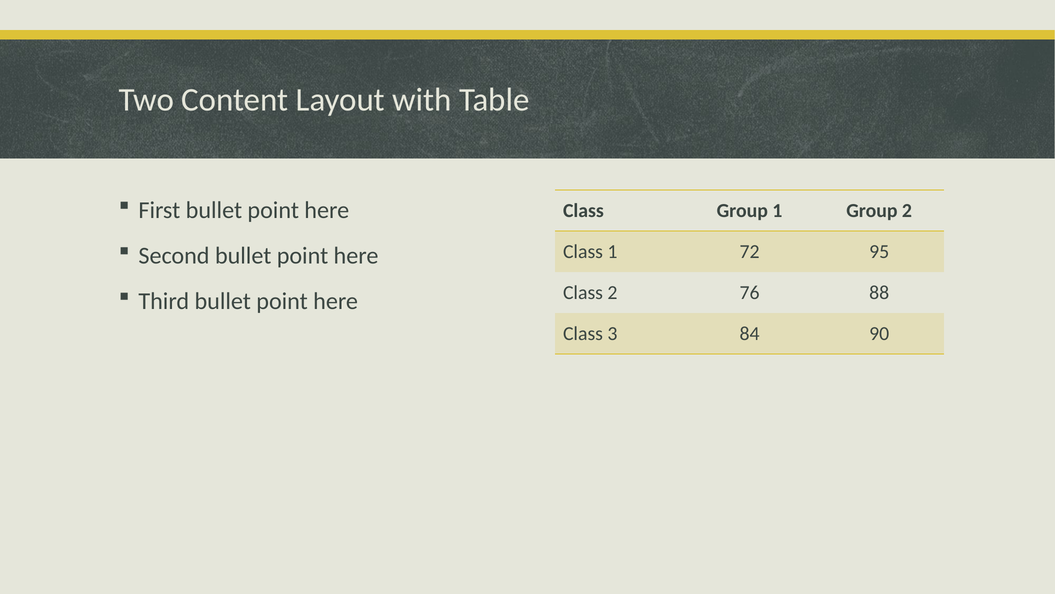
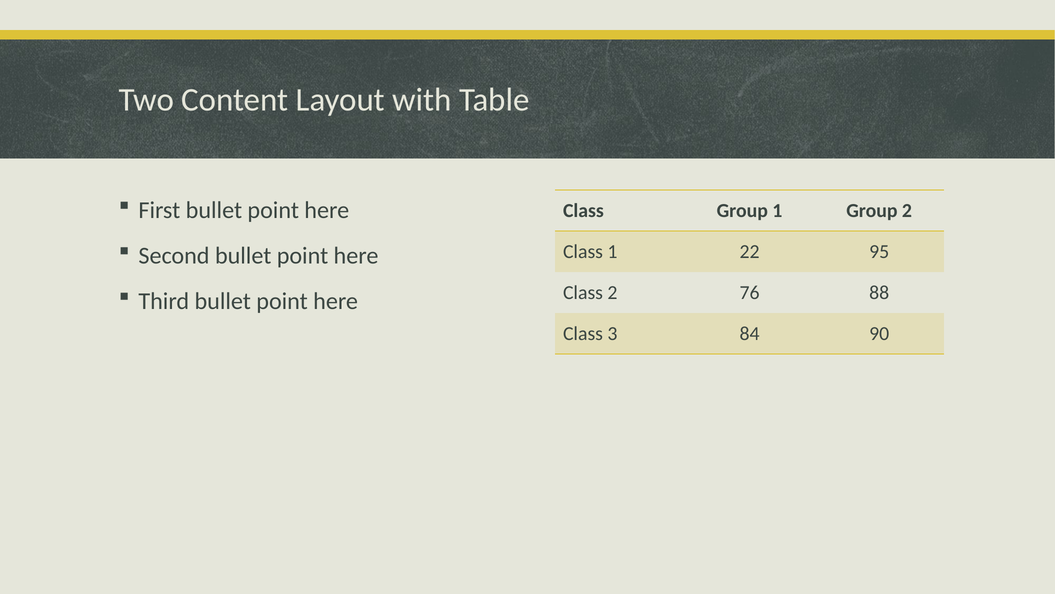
72: 72 -> 22 (750, 252)
